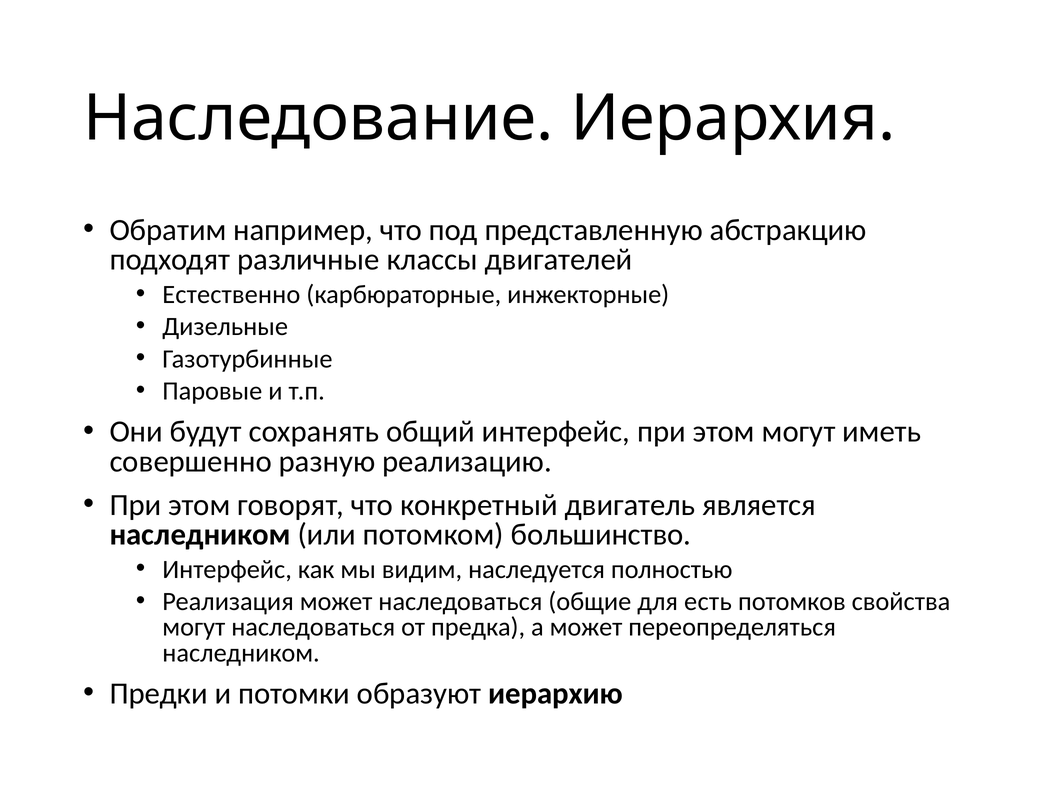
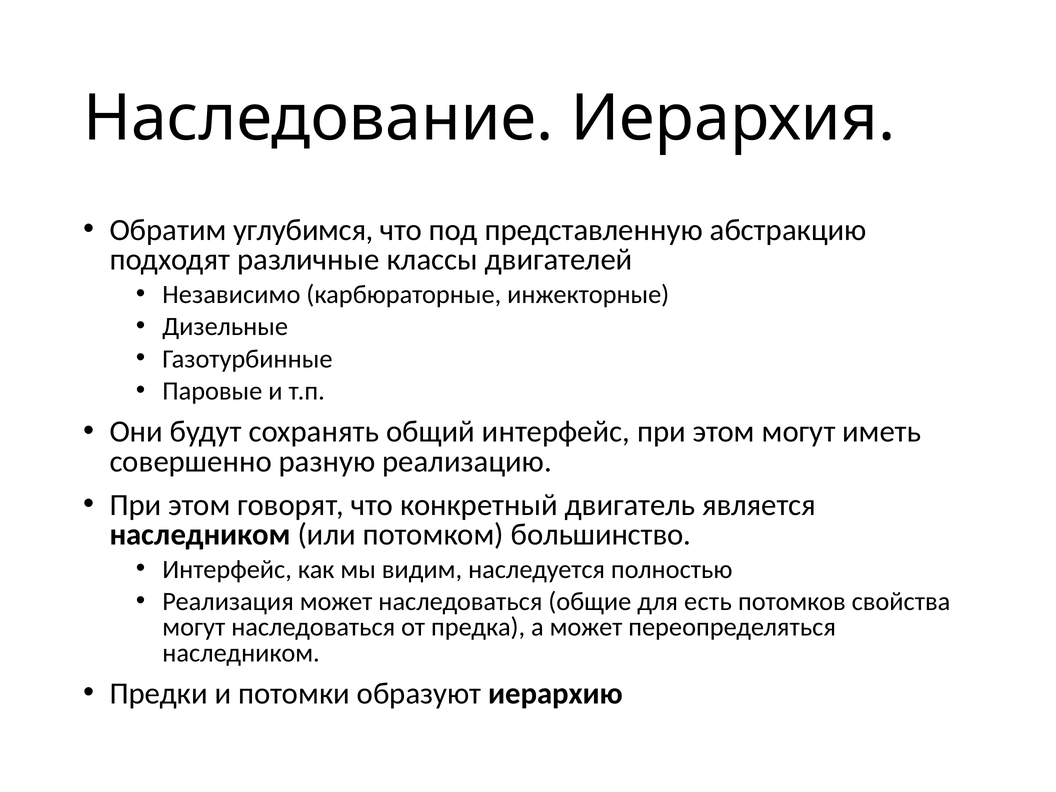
например: например -> углубимся (303, 230)
Естественно: Естественно -> Независимо (231, 294)
